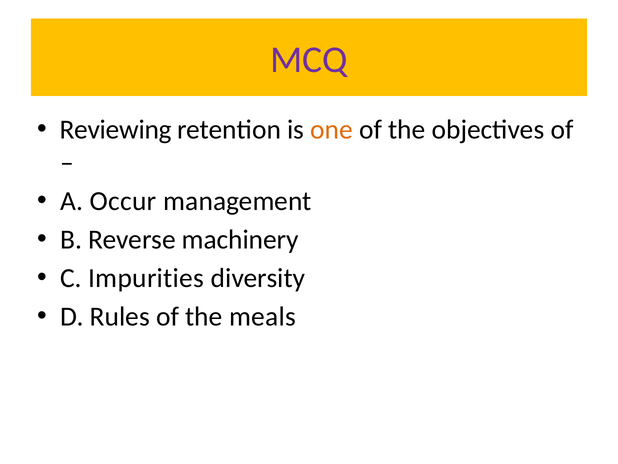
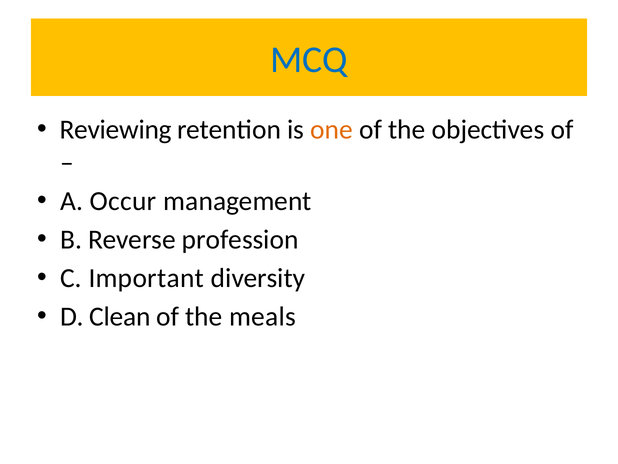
MCQ colour: purple -> blue (309, 60)
machinery: machinery -> profession (240, 240)
Impurities: Impurities -> Important (146, 278)
Rules: Rules -> Clean (120, 316)
